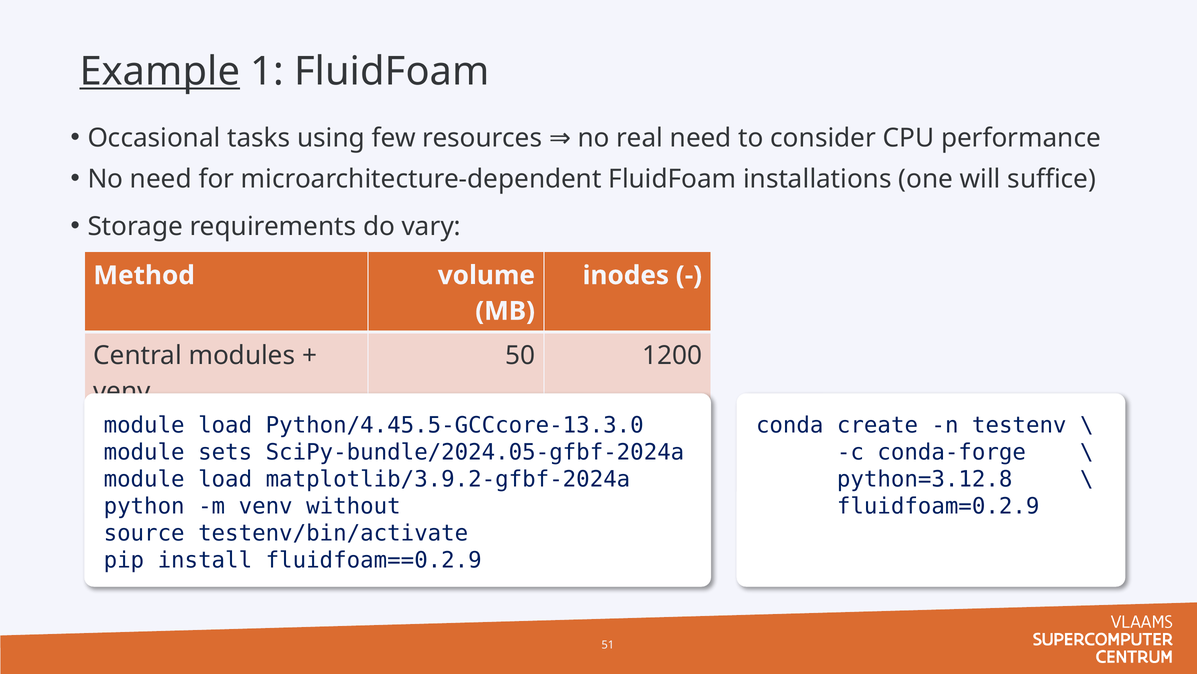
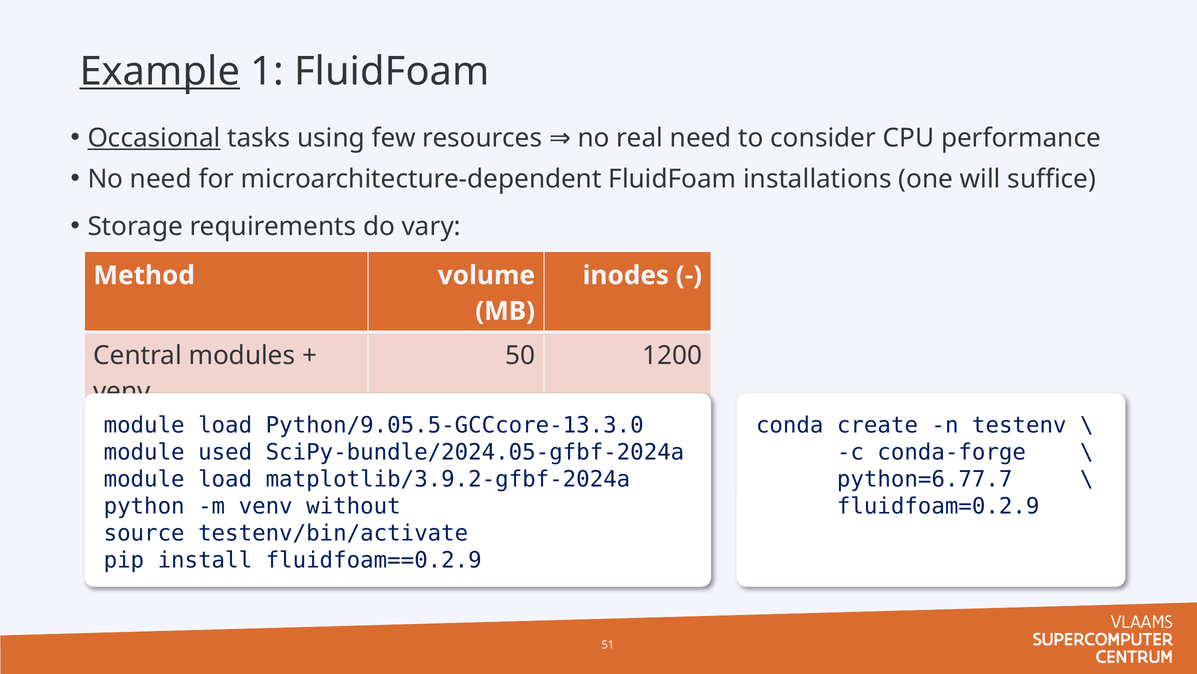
Occasional underline: none -> present (154, 138)
Python/4.45.5-GCCcore-13.3.0: Python/4.45.5-GCCcore-13.3.0 -> Python/9.05.5-GCCcore-13.3.0 (455, 425)
sets: sets -> used (225, 452)
python=3.12.8: python=3.12.8 -> python=6.77.7 (925, 479)
